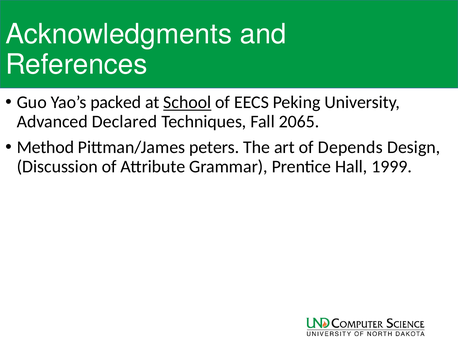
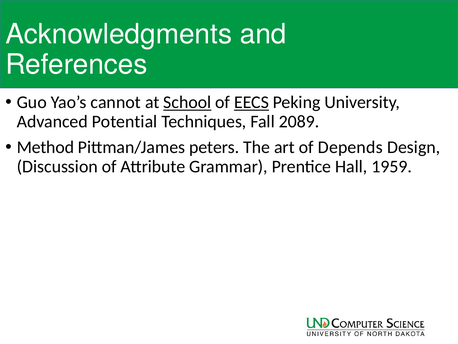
packed: packed -> cannot (116, 102)
EECS underline: none -> present (251, 102)
Declared: Declared -> Potential (125, 121)
2065: 2065 -> 2089 (299, 121)
1999: 1999 -> 1959 (392, 166)
